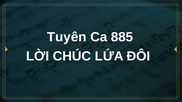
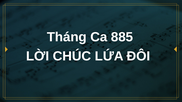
Tuyên: Tuyên -> Tháng (67, 37)
